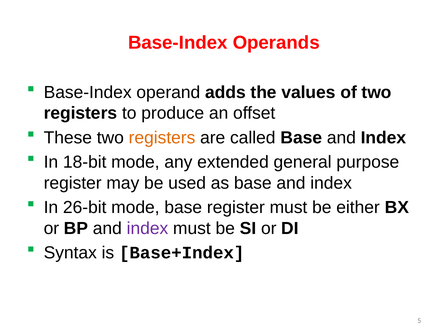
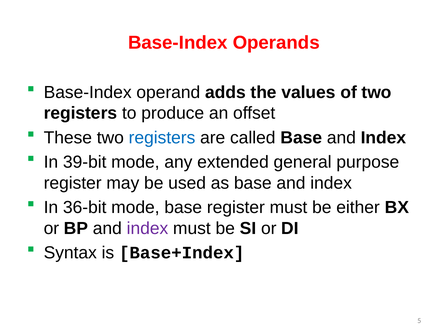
registers colour: orange -> blue (162, 138)
18-bit: 18-bit -> 39-bit (85, 162)
26-bit: 26-bit -> 36-bit (85, 207)
